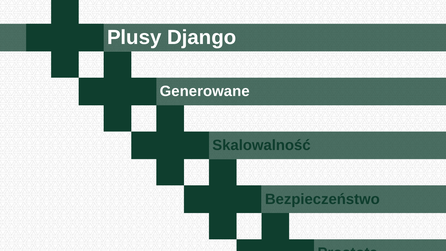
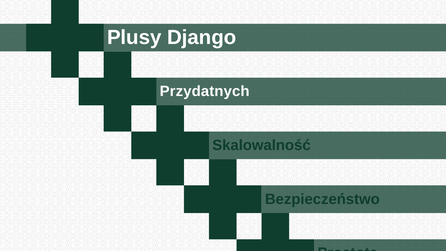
Generowane: Generowane -> Przydatnych (205, 91)
